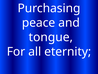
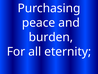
tongue: tongue -> burden (51, 37)
